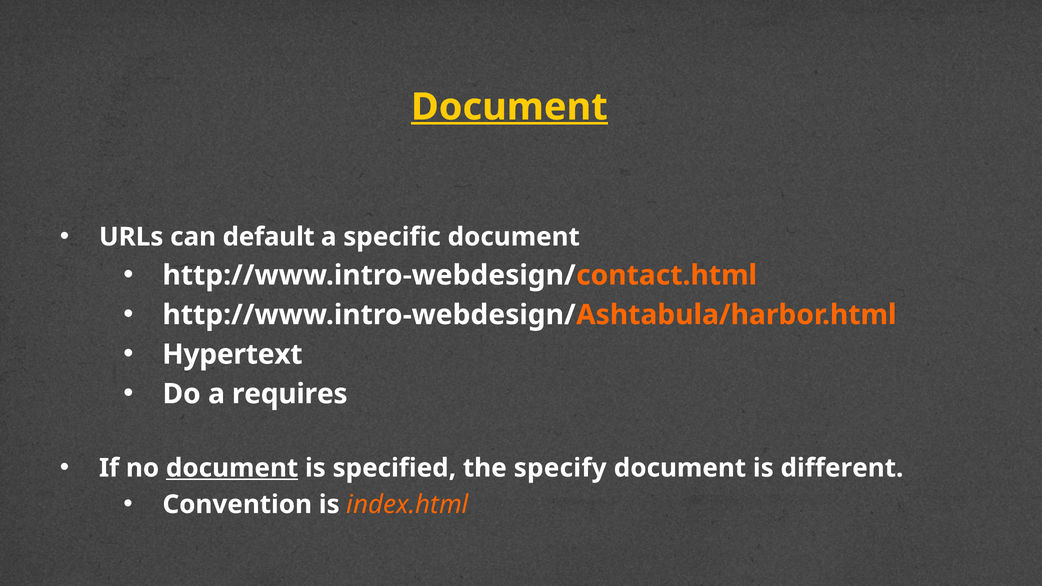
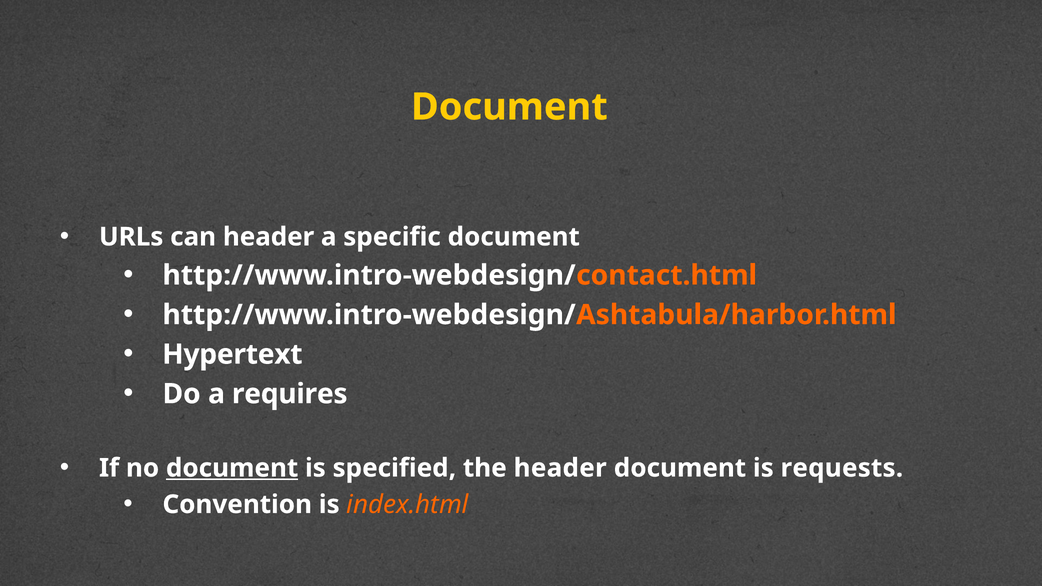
Document underline: present -> none (509, 107)
can default: default -> header (269, 237)
the specify: specify -> header (560, 468)
different: different -> requests (842, 468)
